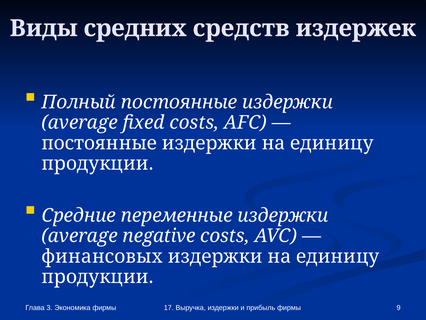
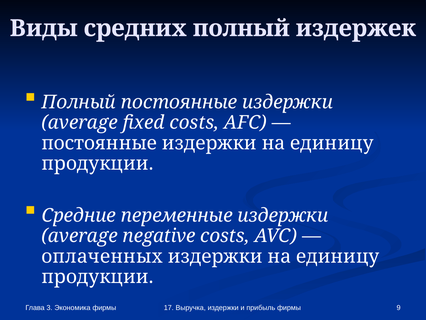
средних средств: средств -> полный (241, 28)
финансовых: финансовых -> оплаченных (102, 256)
